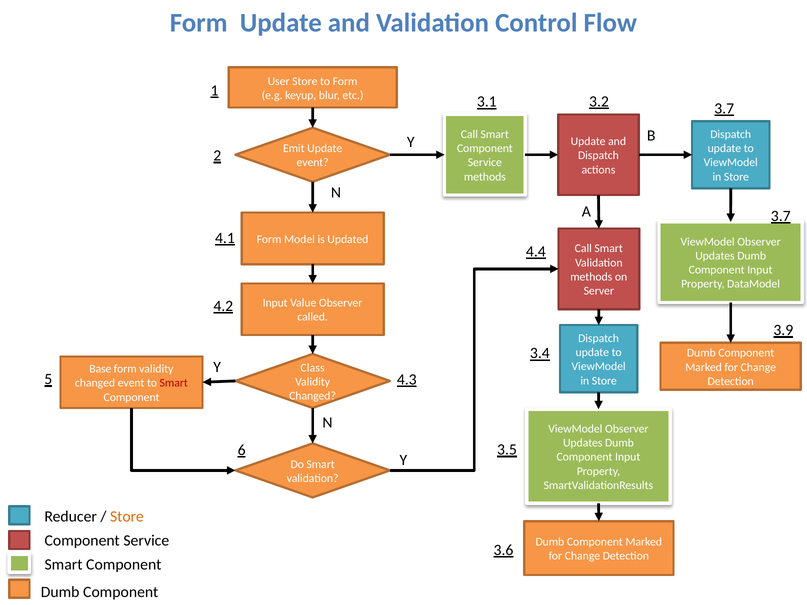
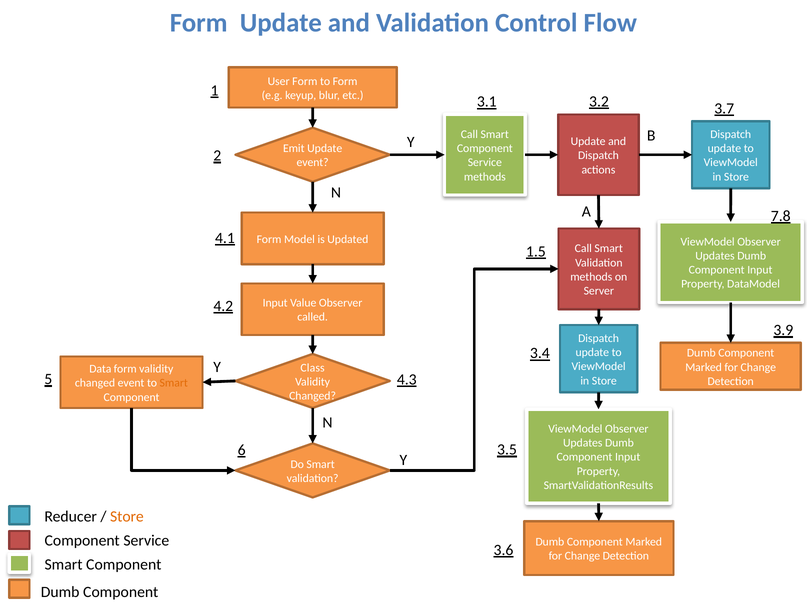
User Store: Store -> Form (305, 81)
3.7: 3.7 -> 7.8 (781, 216)
4.4: 4.4 -> 1.5 (536, 252)
Base: Base -> Data (100, 369)
Smart colour: red -> orange (174, 383)
